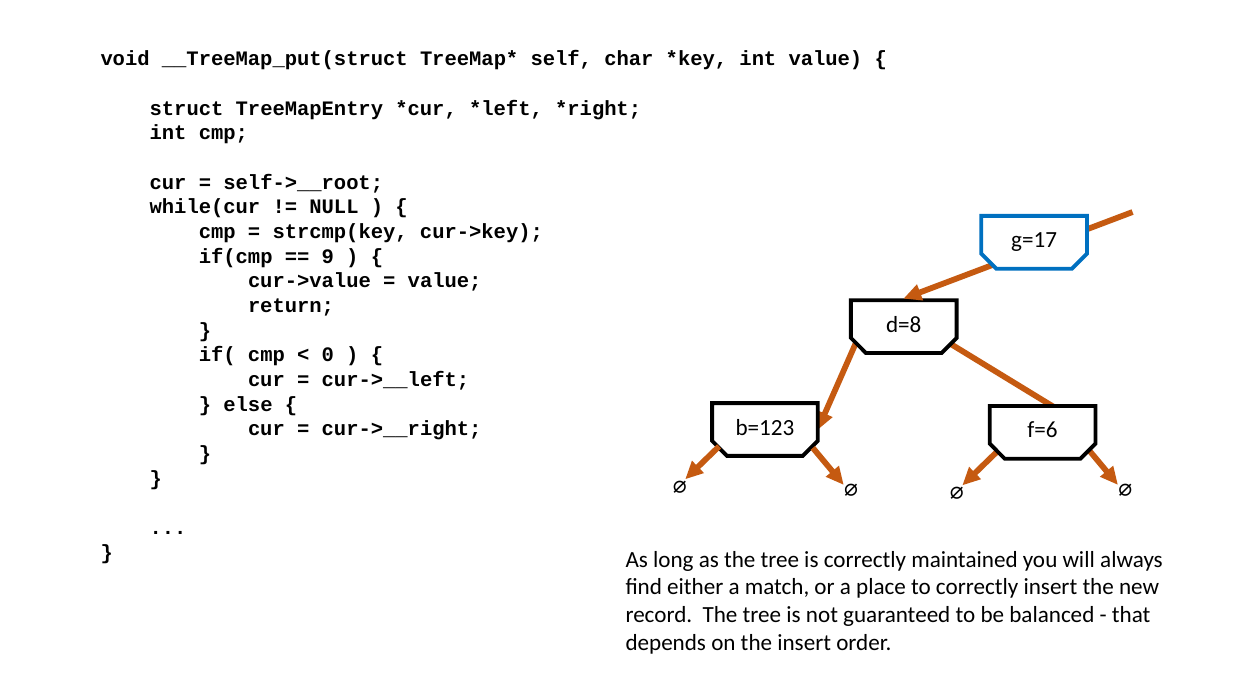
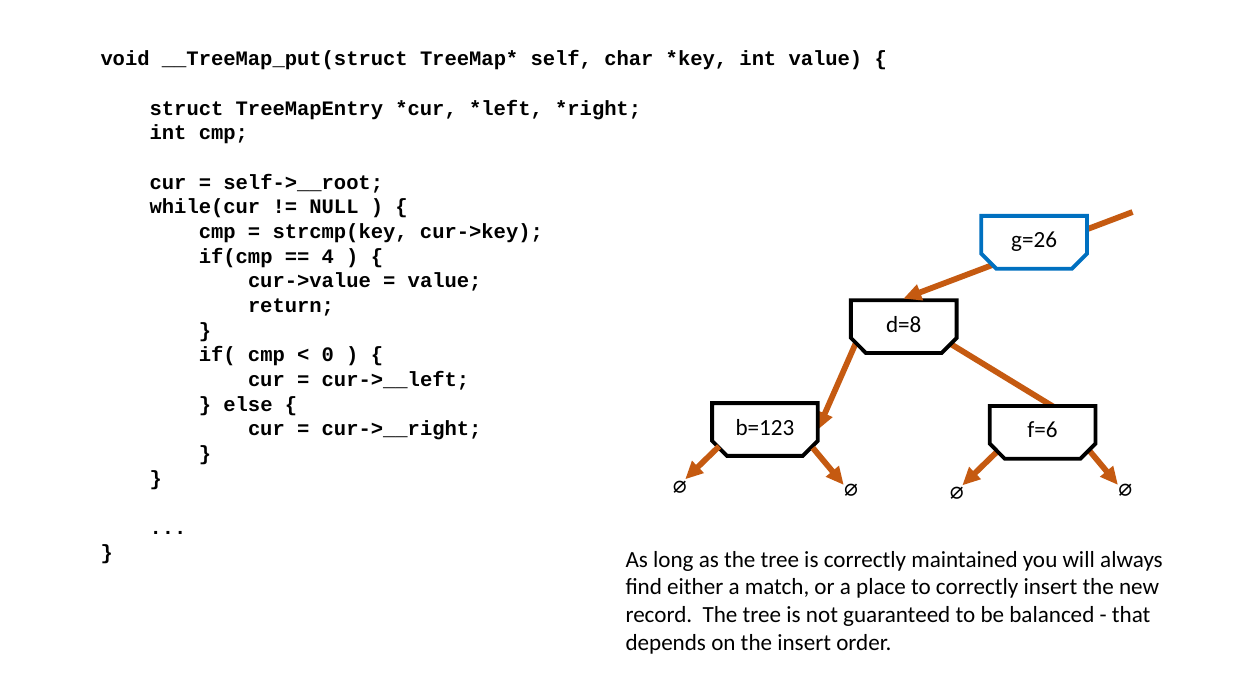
g=17: g=17 -> g=26 (1034, 240)
9: 9 -> 4 (328, 256)
